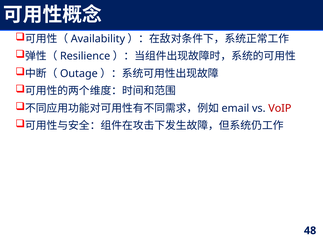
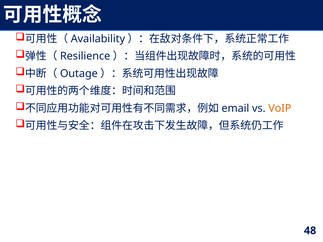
VoIP colour: red -> orange (280, 108)
